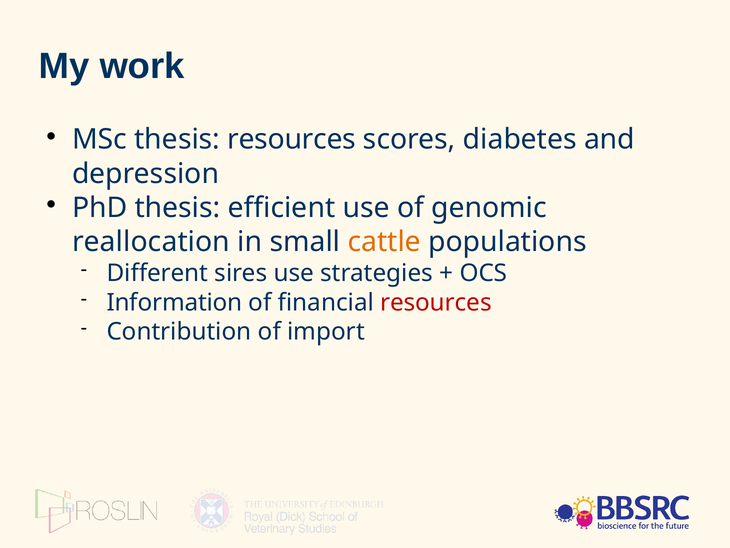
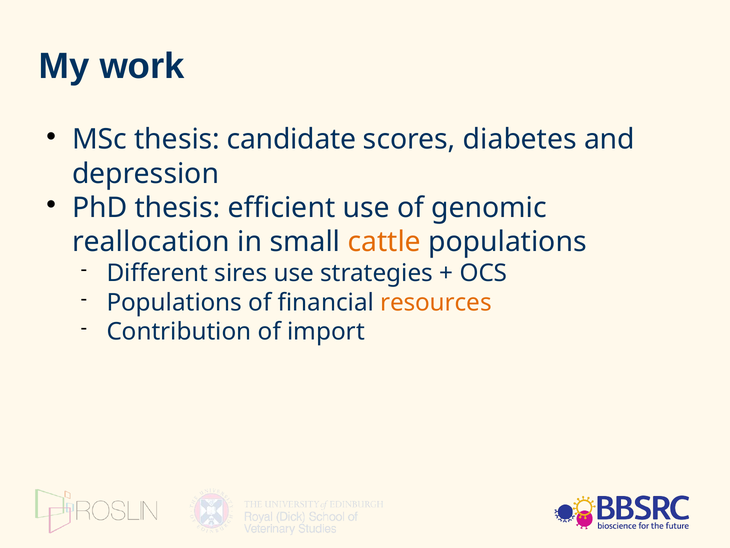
thesis resources: resources -> candidate (292, 139)
Information: Information -> Populations (174, 302)
resources colour: red -> orange (436, 302)
